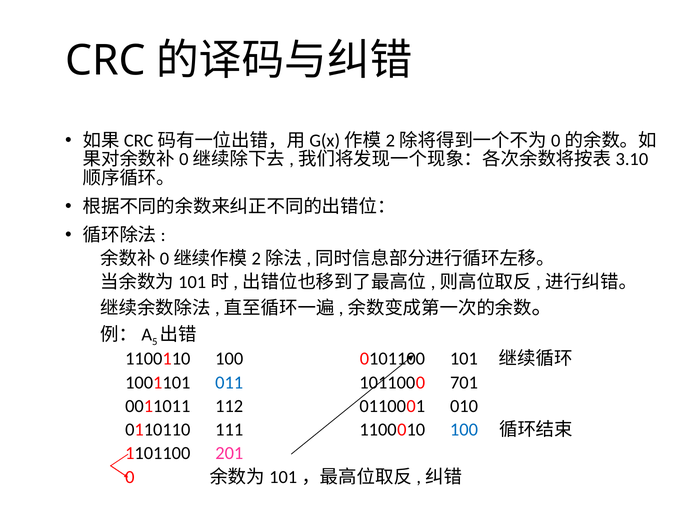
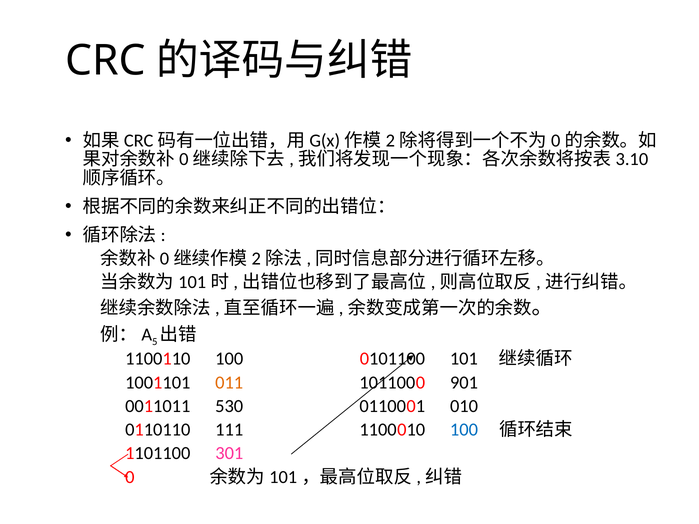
011 colour: blue -> orange (229, 383)
701: 701 -> 901 (464, 383)
112: 112 -> 530 (229, 406)
201: 201 -> 301 (229, 454)
